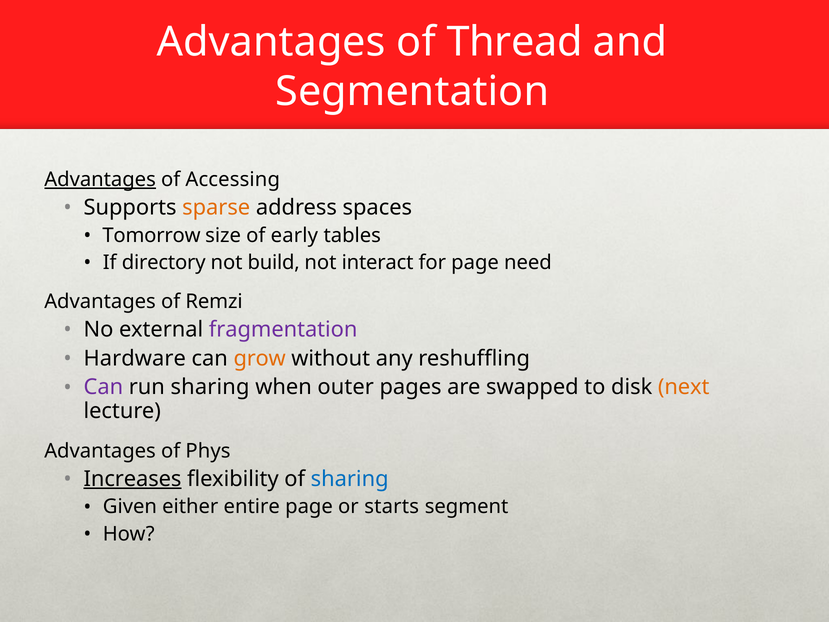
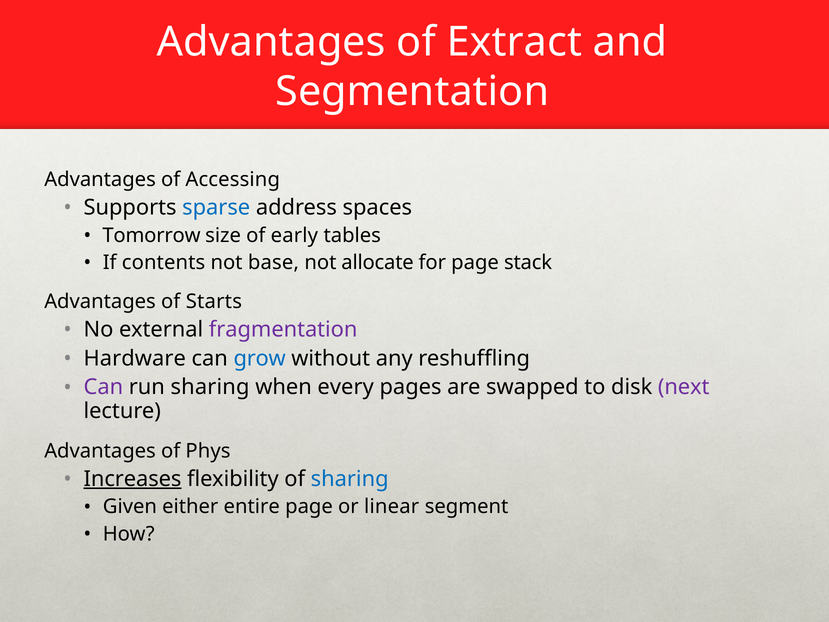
Thread: Thread -> Extract (514, 42)
Advantages underline: present -> none (100, 180)
sparse colour: orange -> blue (216, 207)
directory: directory -> contents (164, 262)
build: build -> base (273, 262)
interact: interact -> allocate (378, 262)
need: need -> stack (528, 262)
Remzi: Remzi -> Starts (214, 302)
grow colour: orange -> blue (260, 358)
outer: outer -> every (346, 387)
next colour: orange -> purple (684, 387)
starts: starts -> linear (392, 507)
